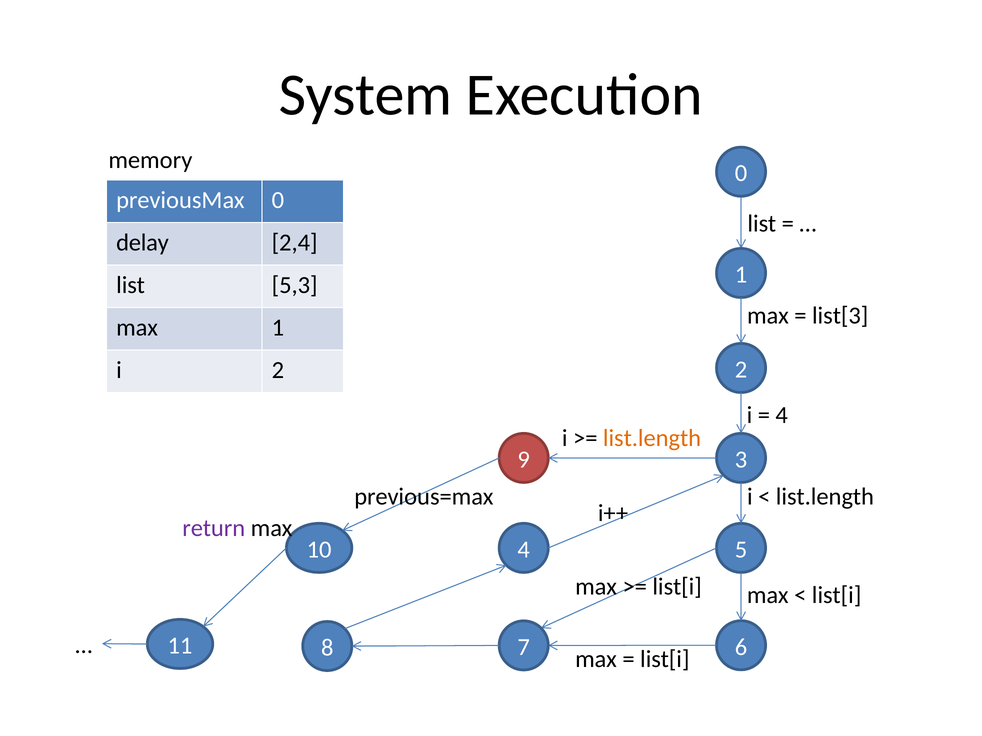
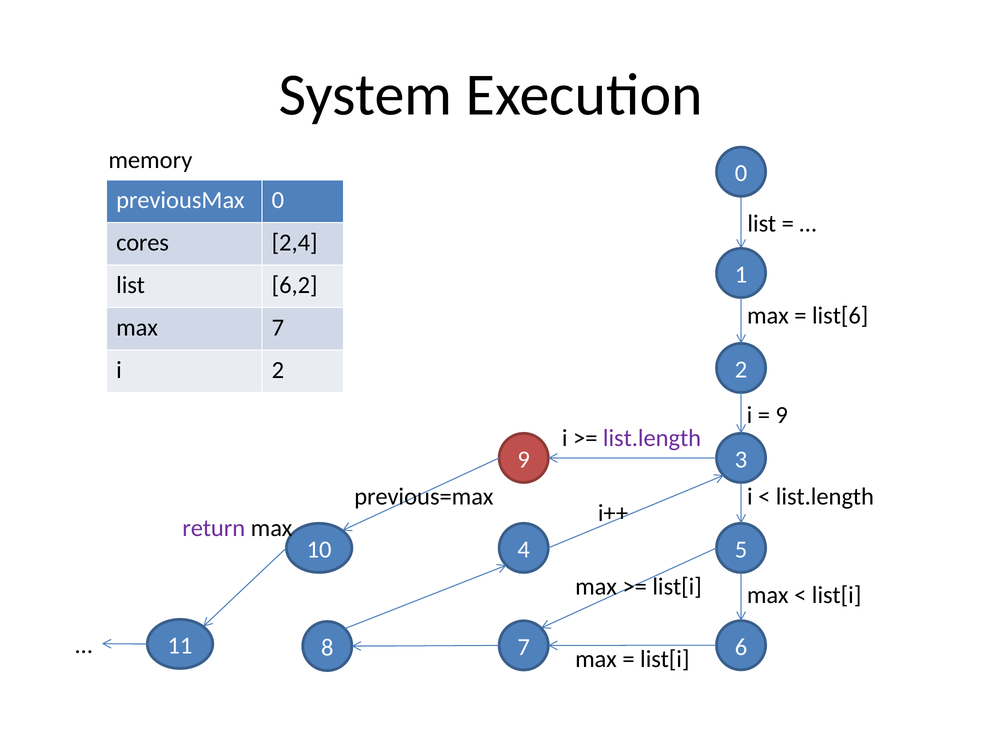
delay: delay -> cores (143, 243)
5,3: 5,3 -> 6,2 (295, 285)
list[3: list[3 -> list[6 (840, 316)
max 1: 1 -> 7 (278, 328)
4: 4 -> 9 (782, 415)
list.length colour: orange -> purple (652, 439)
